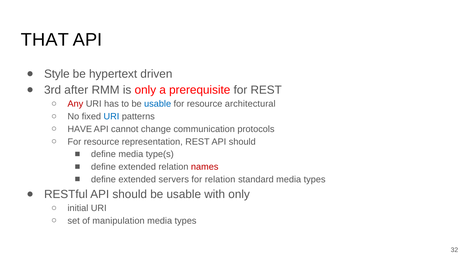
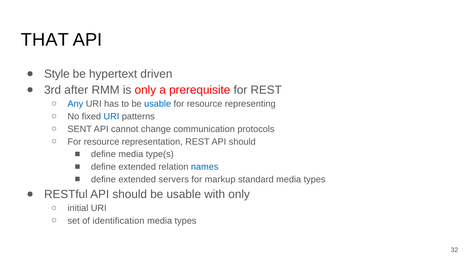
Any colour: red -> blue (75, 104)
architectural: architectural -> representing (250, 104)
HAVE: HAVE -> SENT (80, 129)
names colour: red -> blue (205, 167)
for relation: relation -> markup (220, 179)
manipulation: manipulation -> identification (118, 221)
